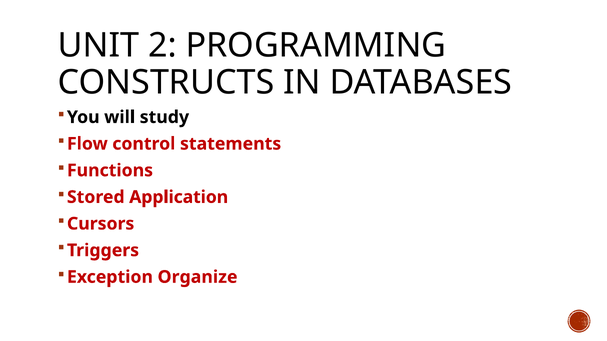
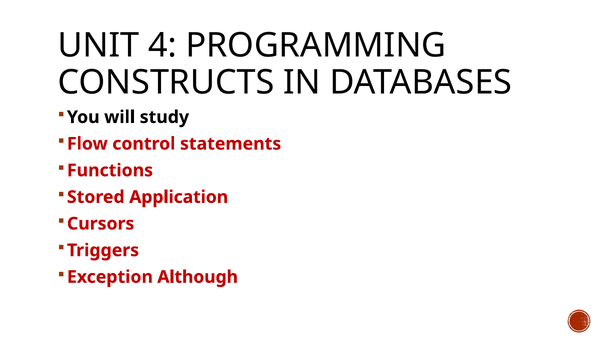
2: 2 -> 4 (162, 46)
Organize: Organize -> Although (198, 277)
